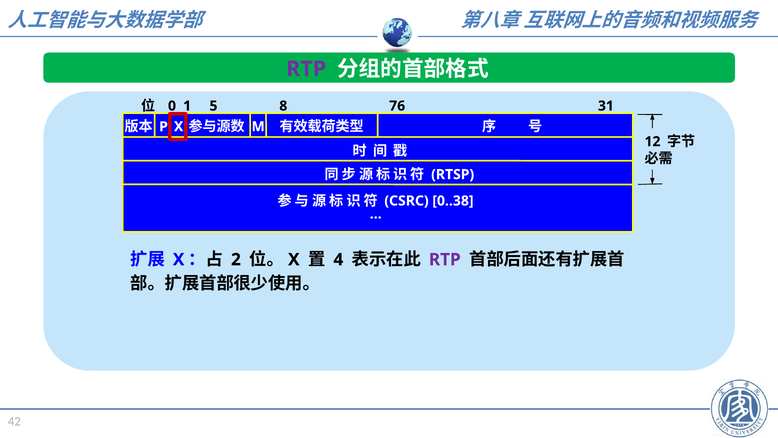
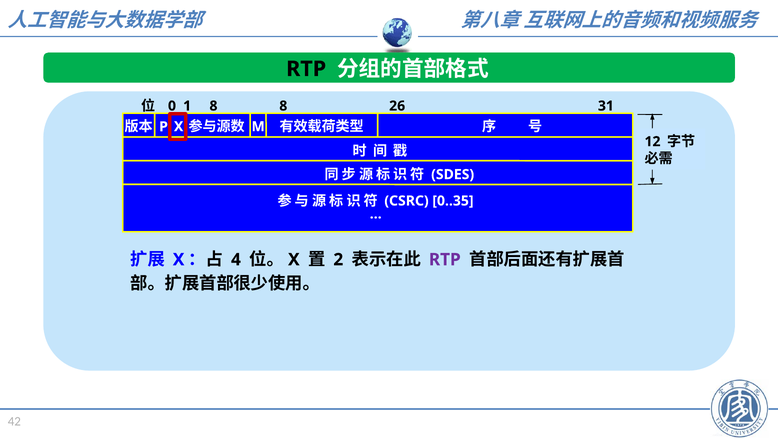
RTP colour: purple -> black (306, 69)
5: 5 -> 8 (213, 106)
76: 76 -> 26 (397, 106)
RTSP: RTSP -> SDES (453, 174)
0..38: 0..38 -> 0..35 (453, 201)
2: 2 -> 4 (236, 259)
4: 4 -> 2 (338, 259)
